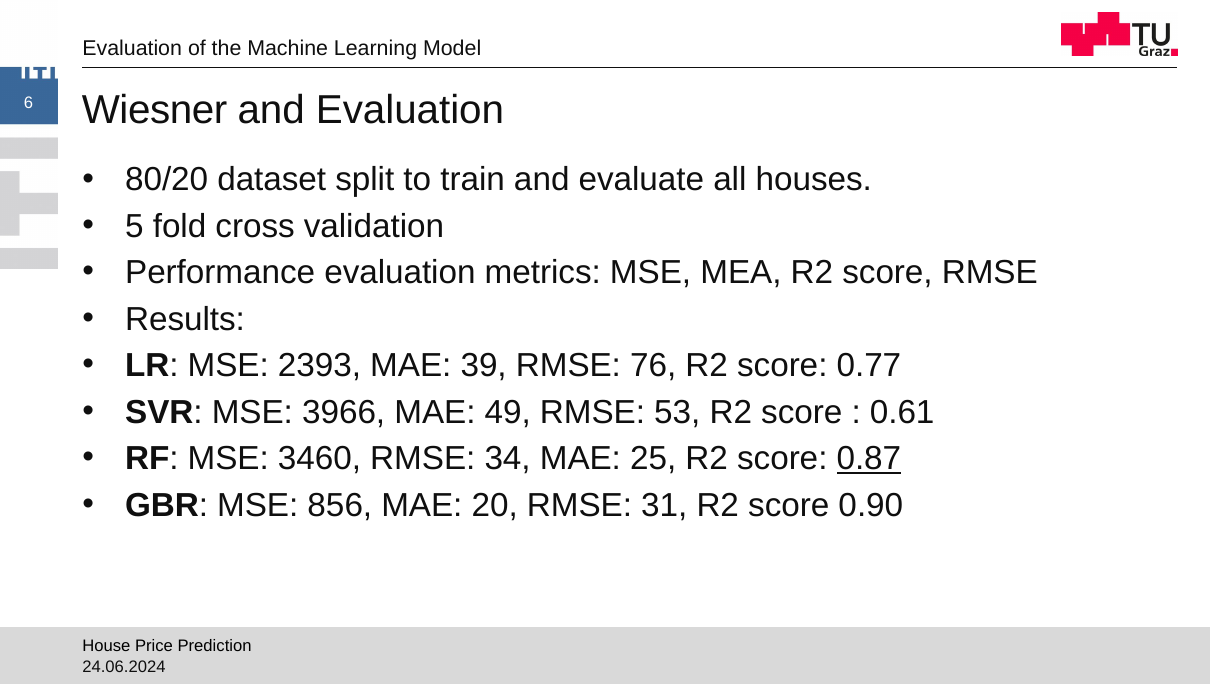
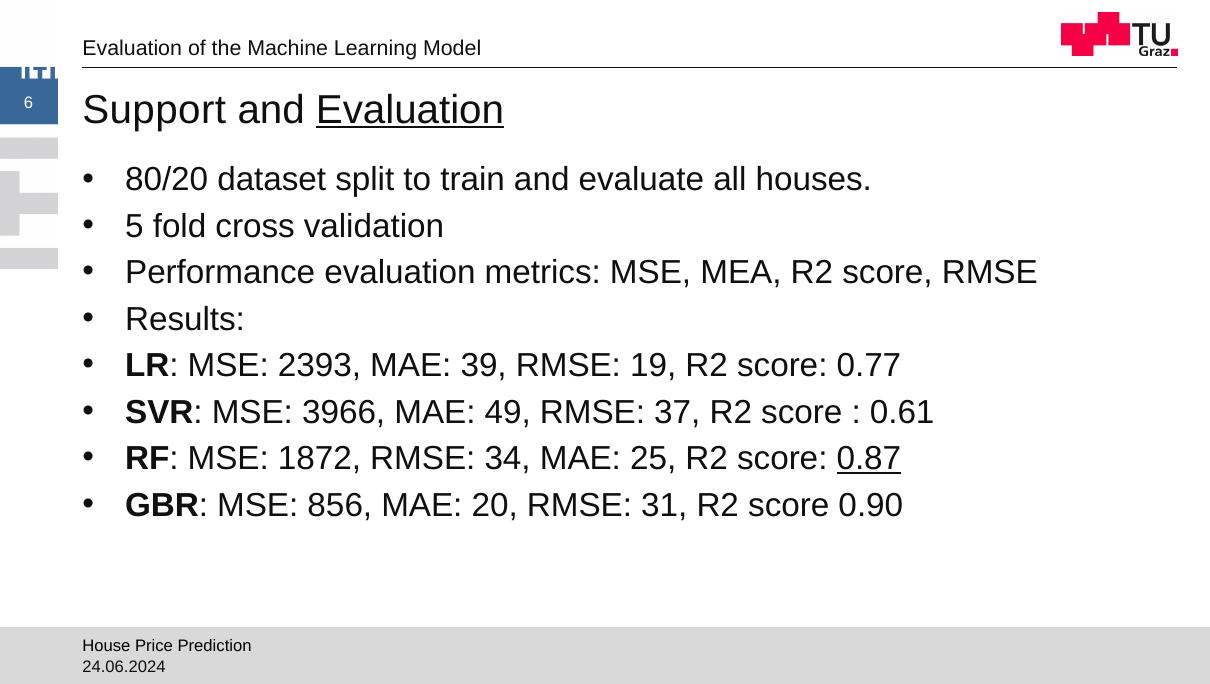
Wiesner: Wiesner -> Support (154, 110)
Evaluation underline: none -> present (410, 110)
76: 76 -> 19 (653, 366)
53: 53 -> 37 (677, 412)
3460: 3460 -> 1872 (320, 459)
